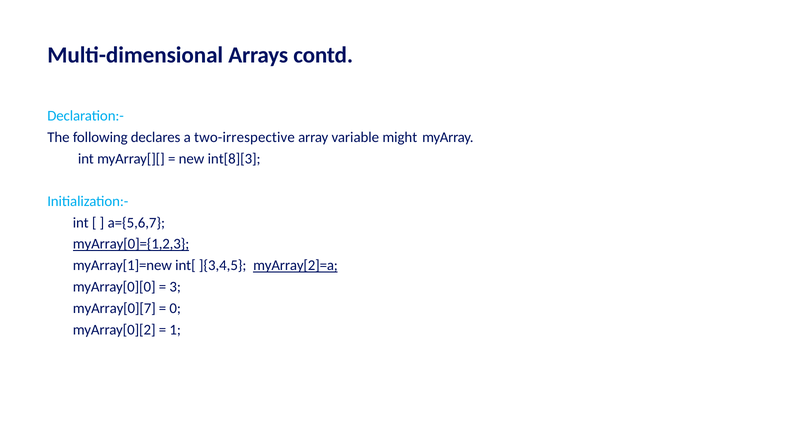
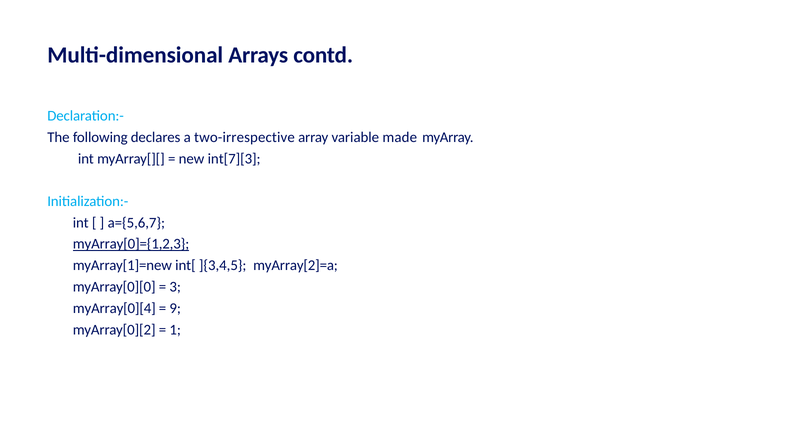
might: might -> made (400, 137)
int[8][3: int[8][3 -> int[7][3 (234, 159)
myArray[2]=a underline: present -> none (295, 266)
myArray[0][7: myArray[0][7 -> myArray[0][4 (114, 308)
0: 0 -> 9 (175, 308)
